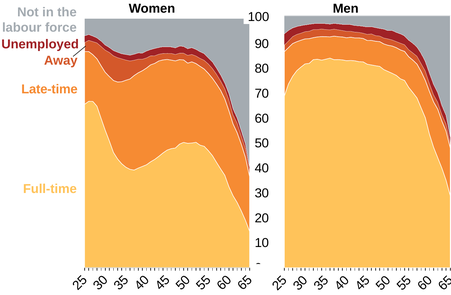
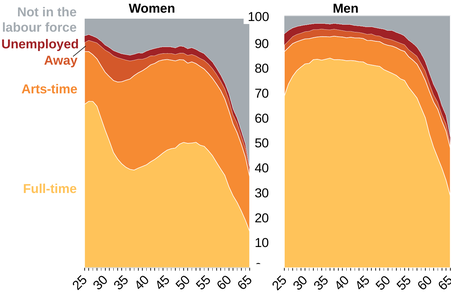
Late-time: Late-time -> Arts-time (49, 89)
